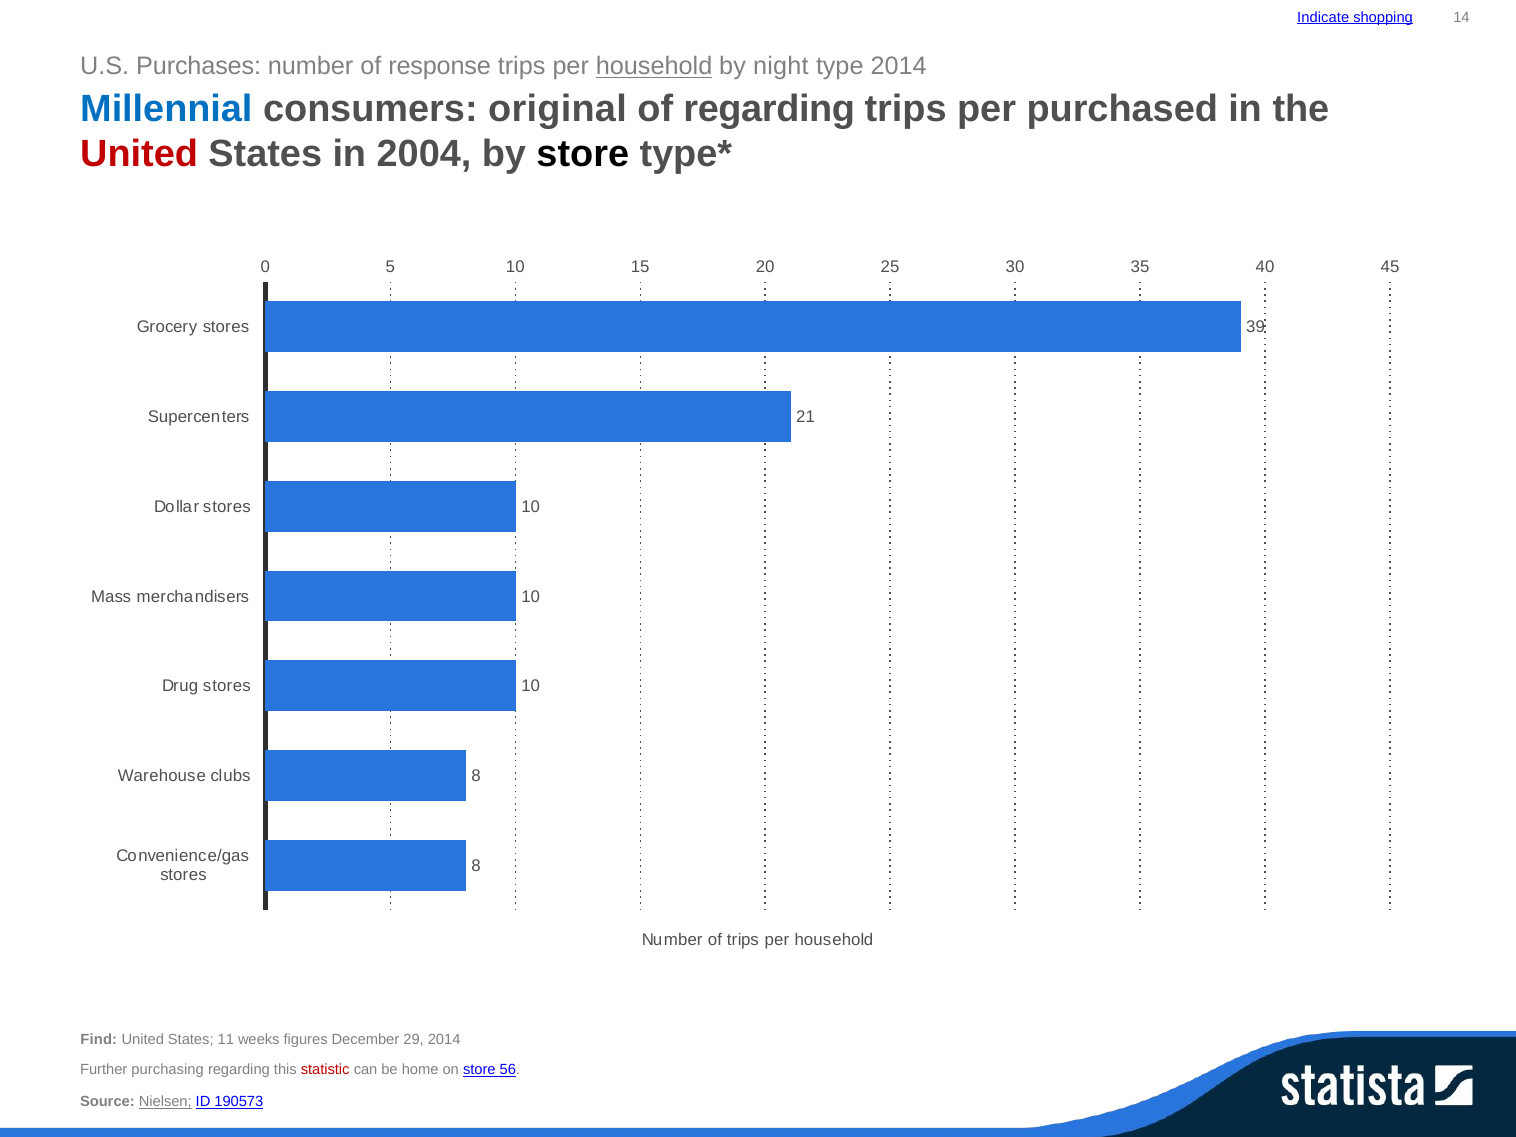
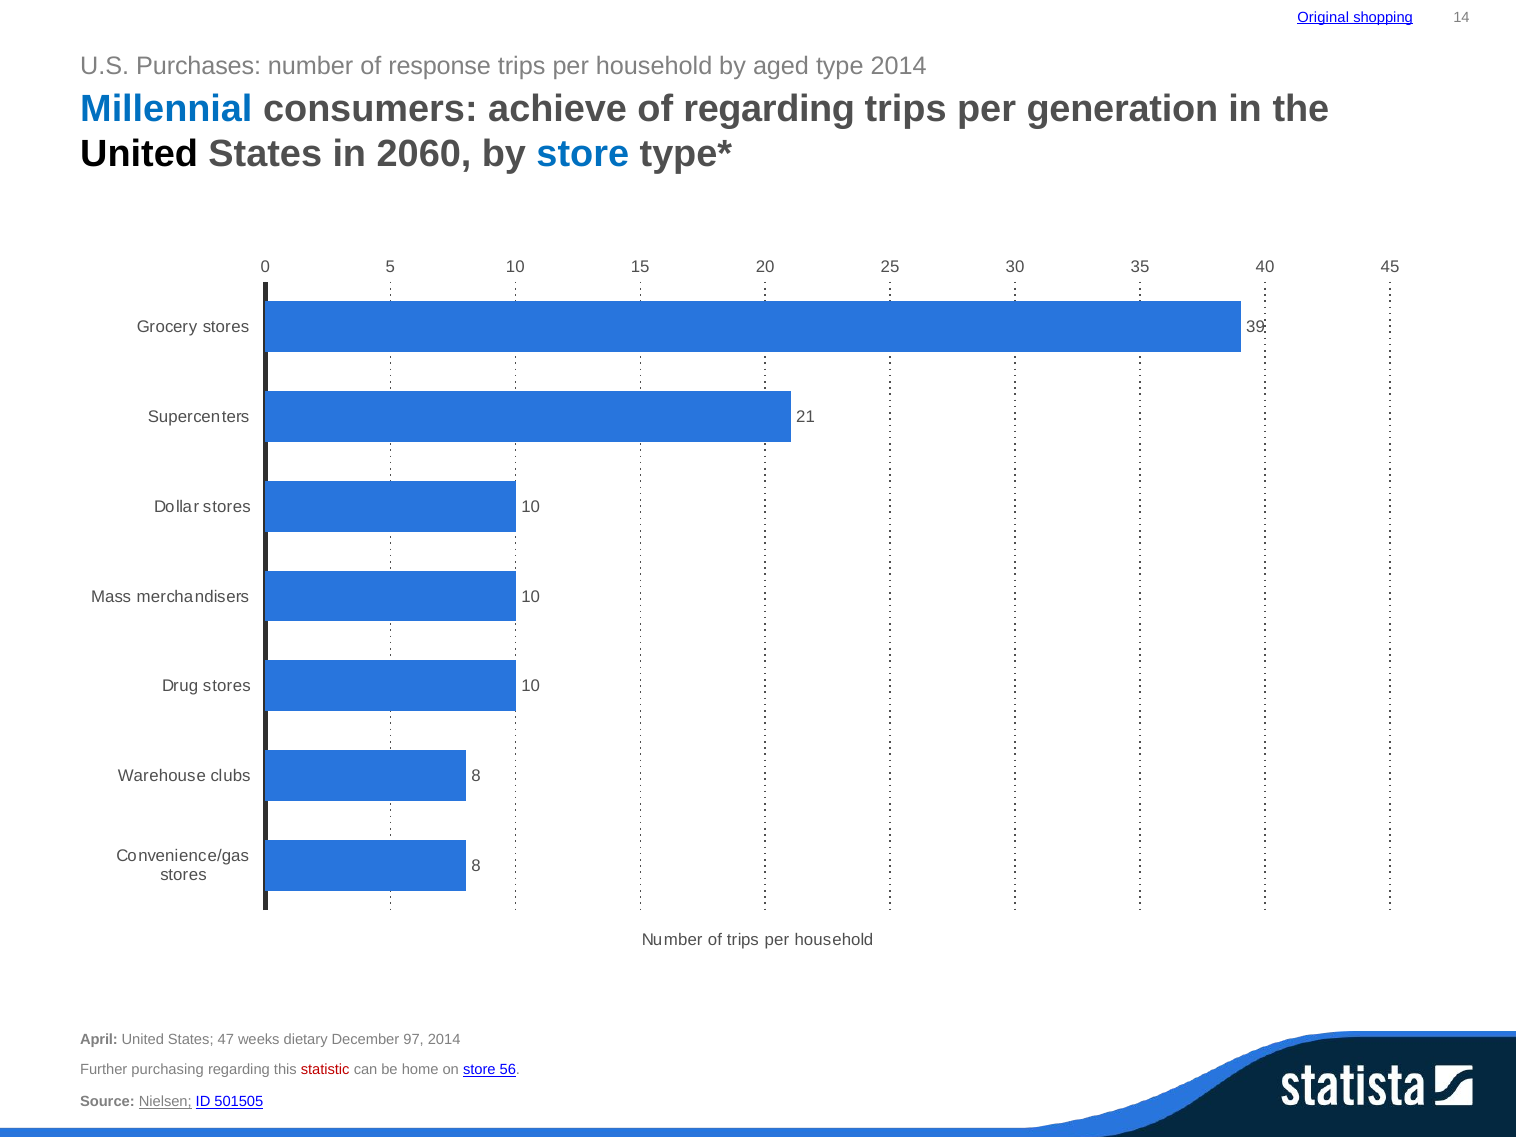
Indicate: Indicate -> Original (1323, 17)
household underline: present -> none (654, 66)
night: night -> aged (781, 66)
original: original -> achieve (558, 109)
purchased: purchased -> generation (1122, 109)
United colour: red -> black (139, 154)
2004: 2004 -> 2060 (424, 154)
store colour: black -> blue (583, 154)
Find: Find -> April (99, 1040)
11: 11 -> 47 (226, 1040)
figures: figures -> dietary (306, 1040)
29: 29 -> 97 (414, 1040)
190573: 190573 -> 501505 (239, 1102)
